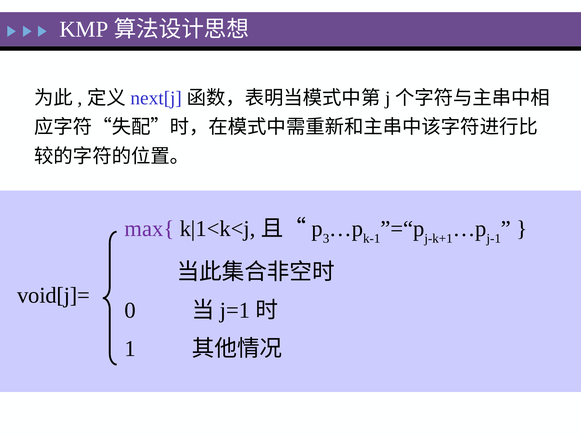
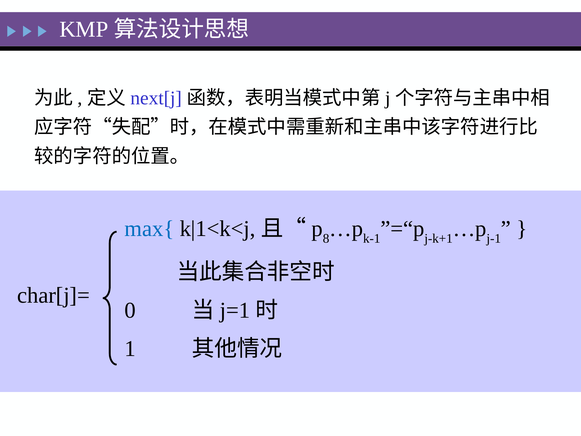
max{ colour: purple -> blue (149, 228)
3: 3 -> 8 (326, 238)
void[j]=: void[j]= -> char[j]= (53, 295)
